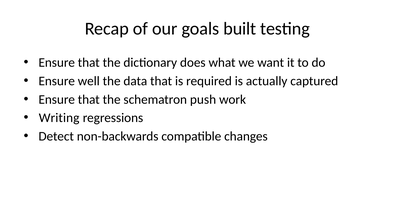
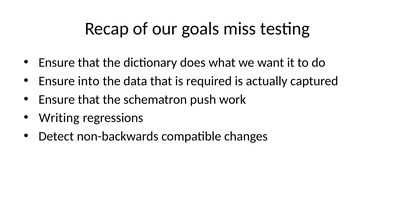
built: built -> miss (240, 29)
well: well -> into (89, 81)
